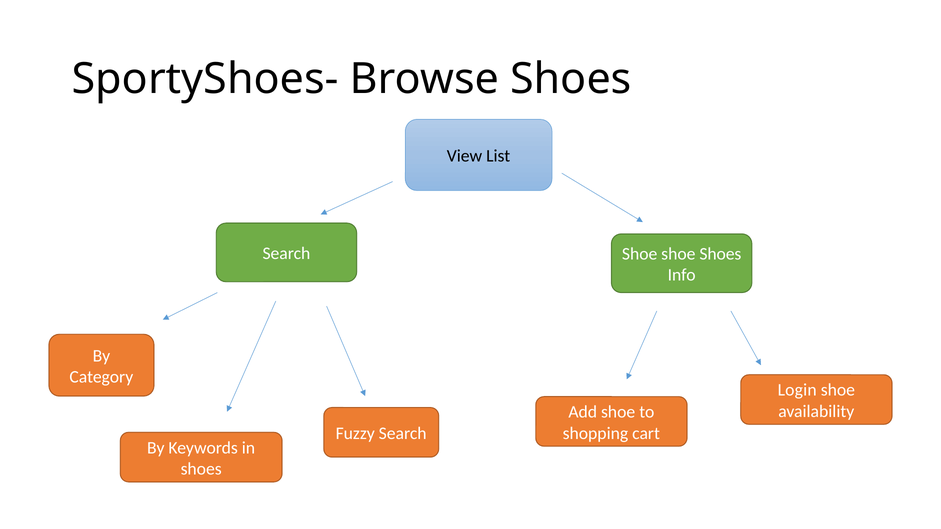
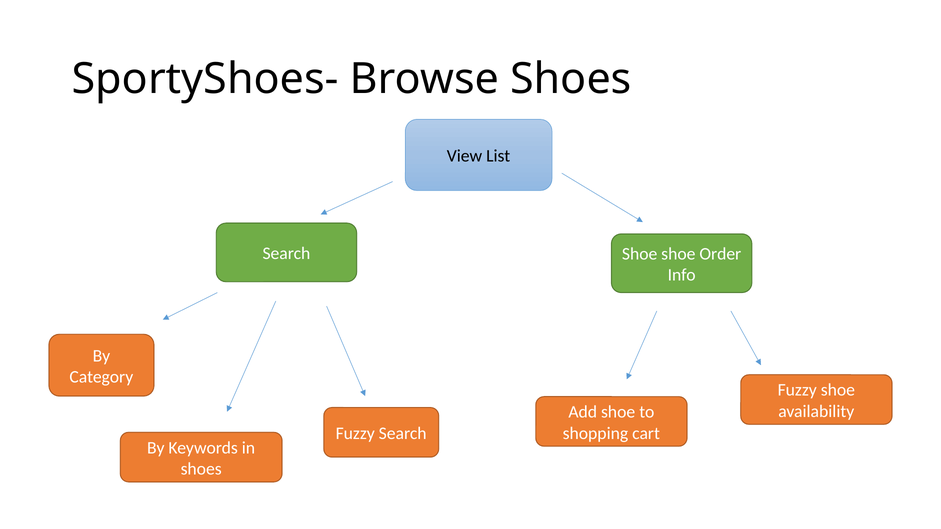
shoe Shoes: Shoes -> Order (720, 254)
Login: Login -> Fuzzy (797, 390)
